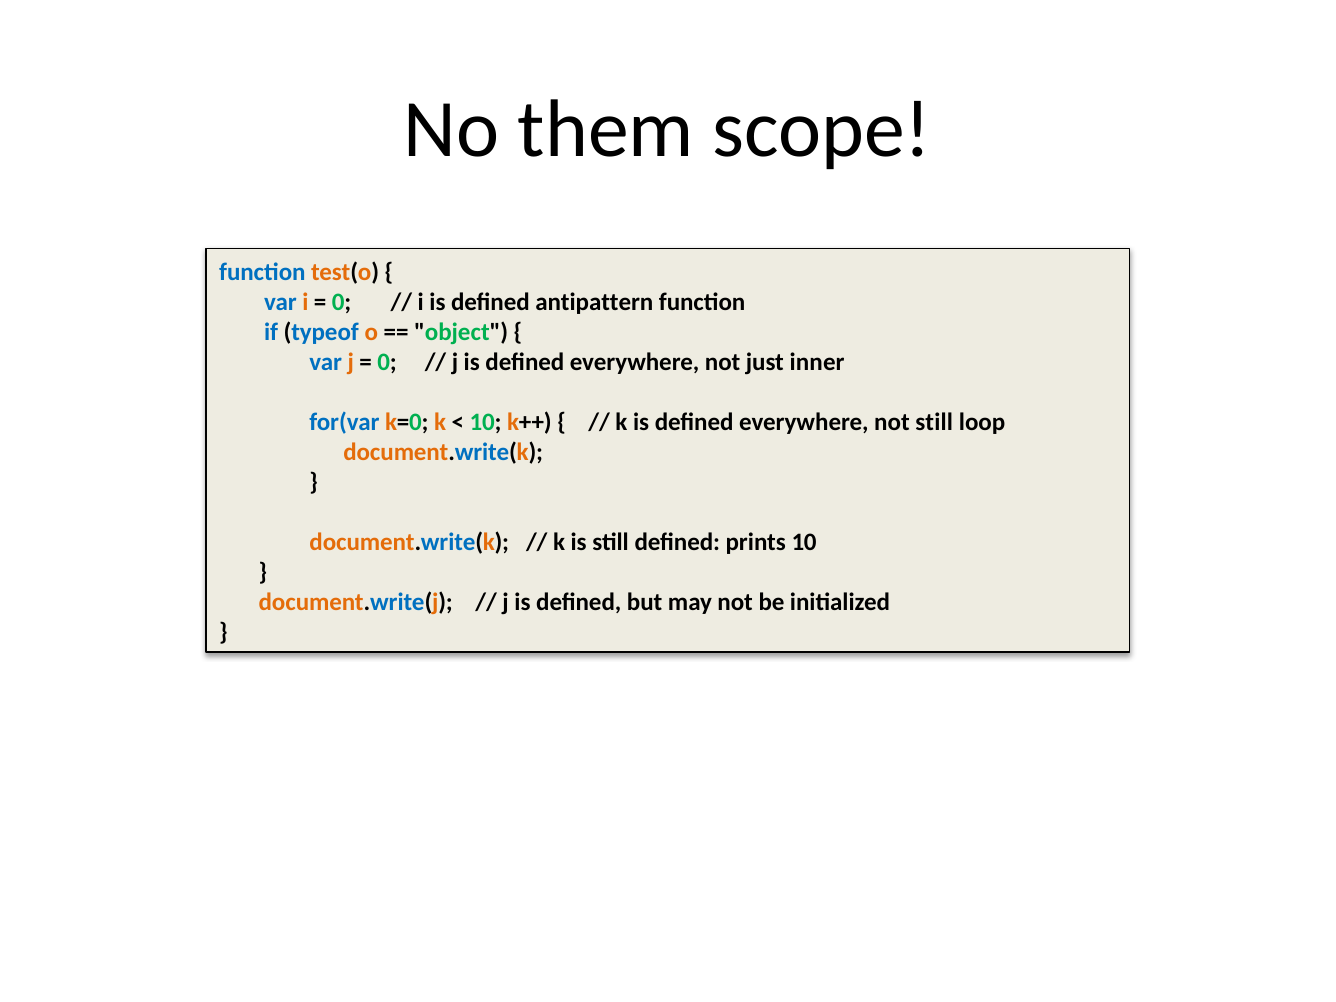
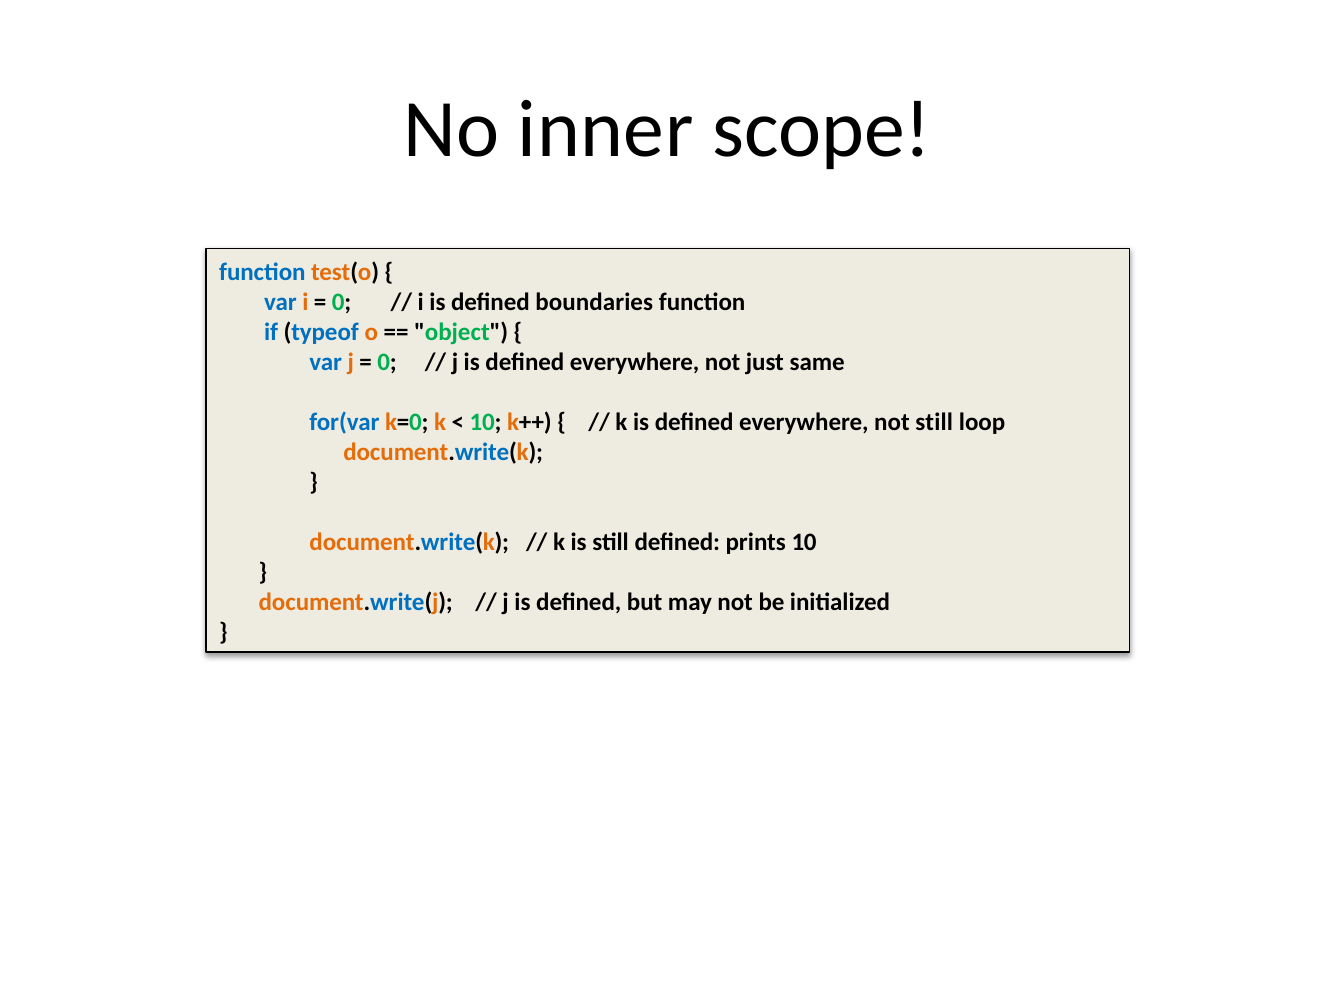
them: them -> inner (606, 129)
antipattern: antipattern -> boundaries (594, 302)
inner: inner -> same (817, 362)
